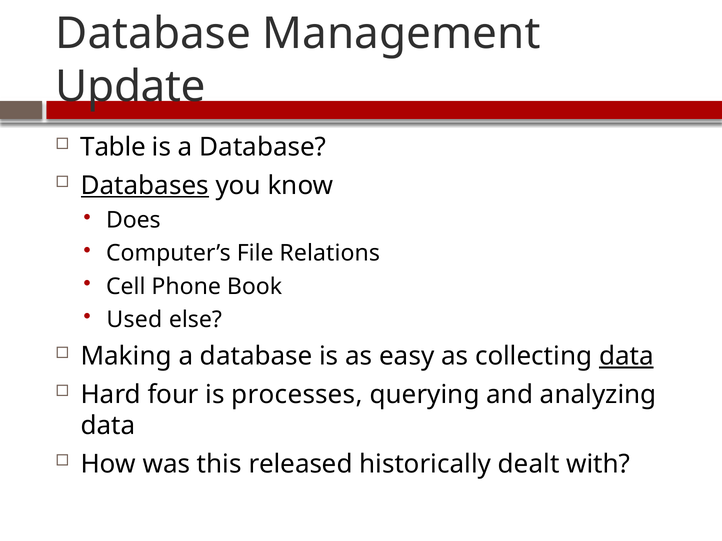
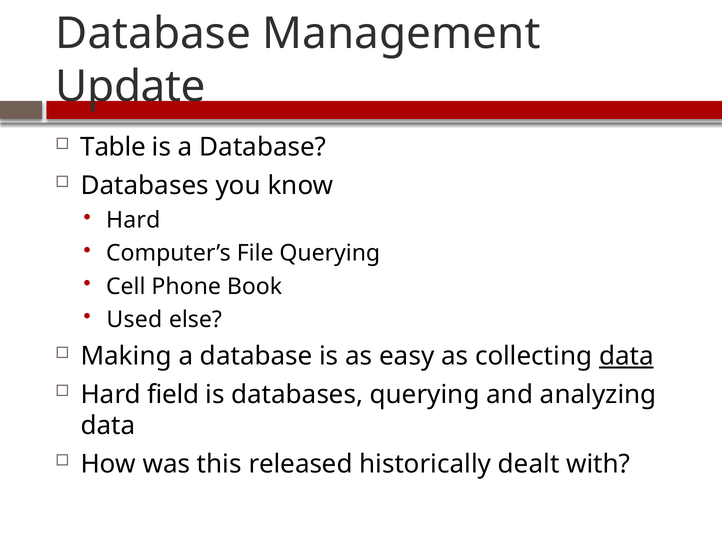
Databases underline: present -> none (145, 186)
Does: Does -> Hard (133, 220)
File Relations: Relations -> Querying (330, 254)
four: four -> field (173, 395)
is processes: processes -> databases (297, 395)
